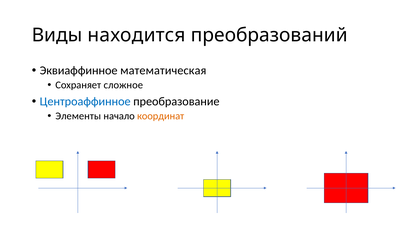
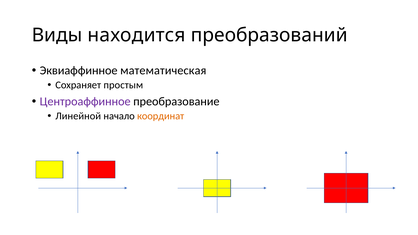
сложное: сложное -> простым (123, 85)
Центроаффинное colour: blue -> purple (85, 102)
Элементы: Элементы -> Линейной (78, 116)
